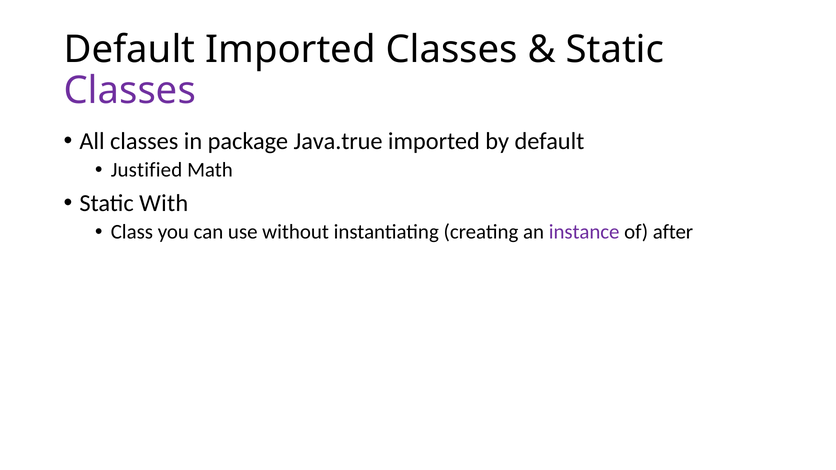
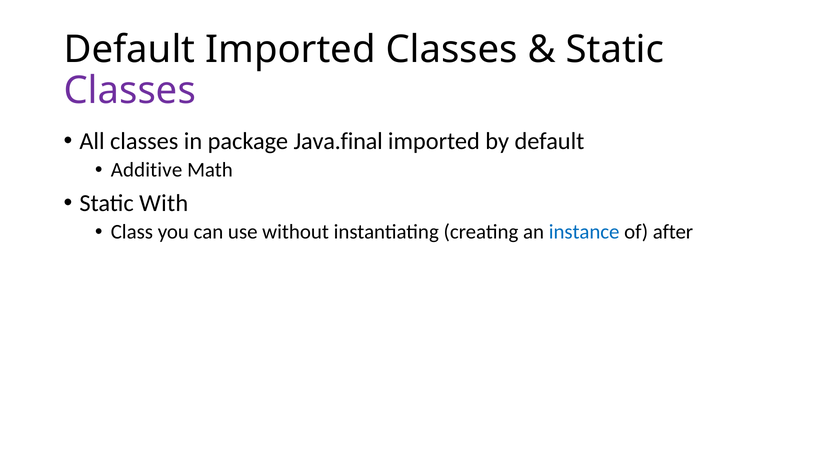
Java.true: Java.true -> Java.final (338, 141)
Justified: Justified -> Additive (147, 170)
instance colour: purple -> blue (584, 232)
